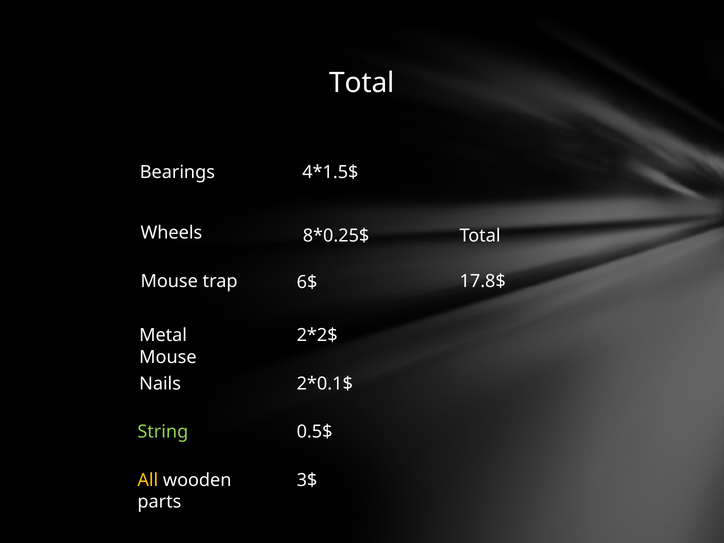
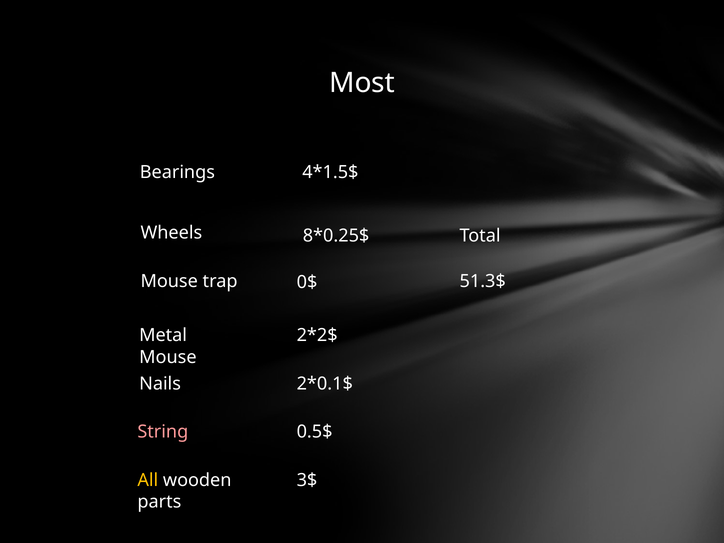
Total: Total -> Most (362, 83)
17.8$: 17.8$ -> 51.3$ (483, 281)
6$: 6$ -> 0$ (307, 282)
String colour: light green -> pink (163, 432)
